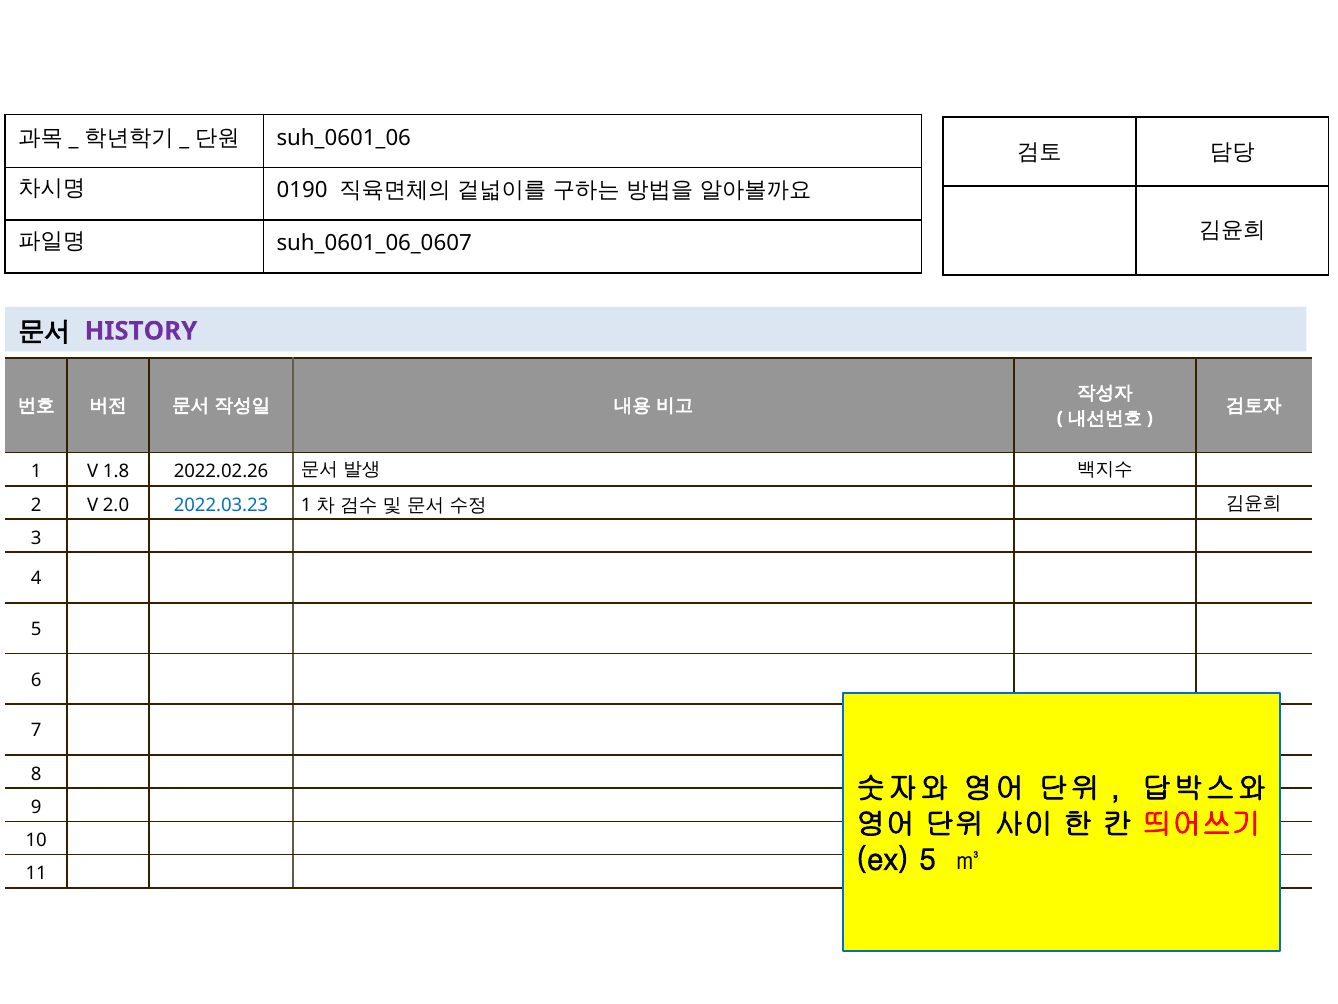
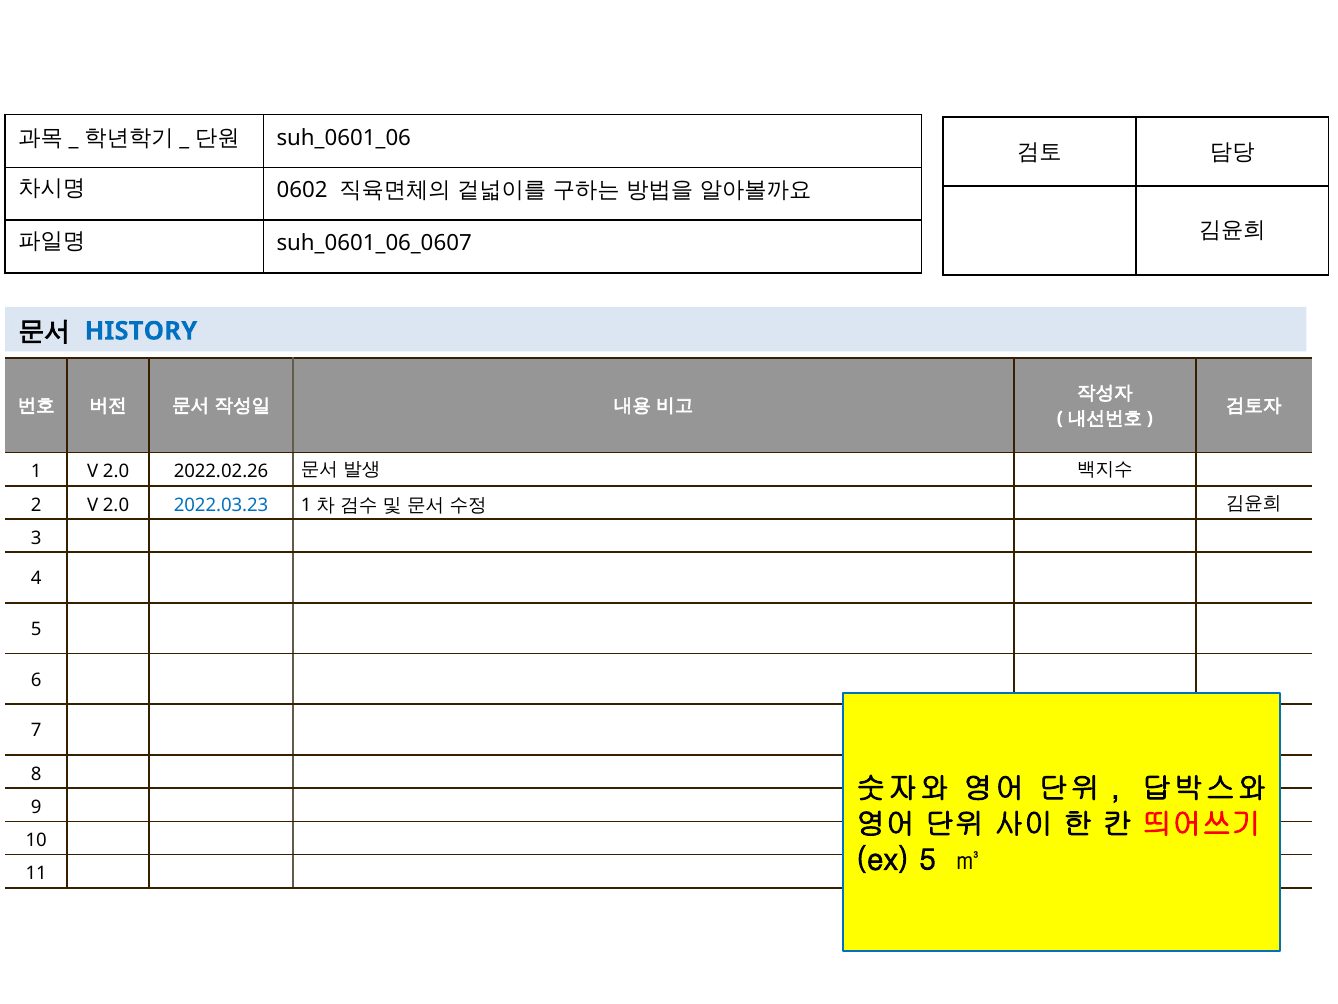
0190: 0190 -> 0602 (302, 190)
HISTORY colour: purple -> blue (141, 331)
1 V 1.8: 1.8 -> 2.0 (116, 471)
